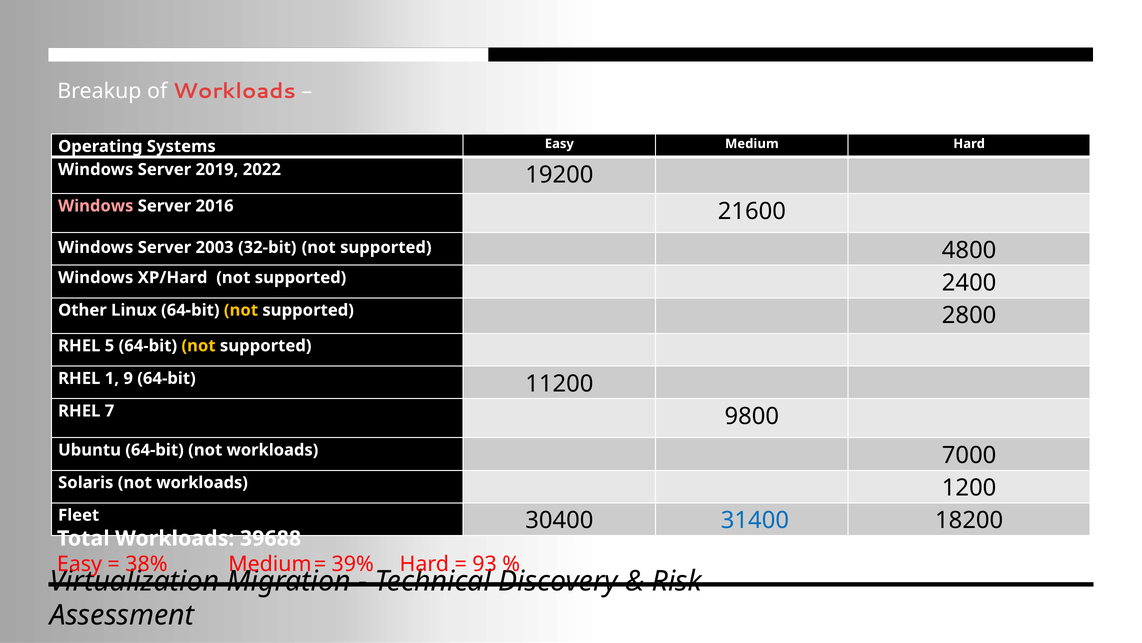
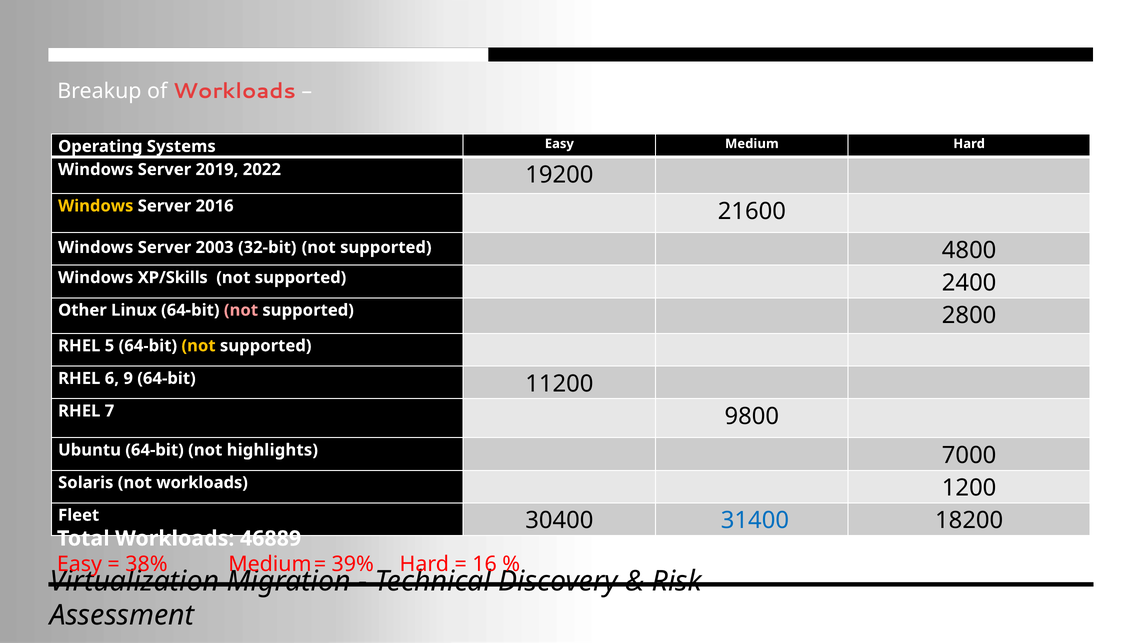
Windows colour: pink -> yellow (96, 206)
XP/Hard: XP/Hard -> XP/Skills (173, 277)
not colour: yellow -> pink (241, 310)
1: 1 -> 6 (112, 378)
64-bit not workloads: workloads -> highlights (272, 450)
39688: 39688 -> 46889 (271, 538)
93: 93 -> 16 (485, 564)
